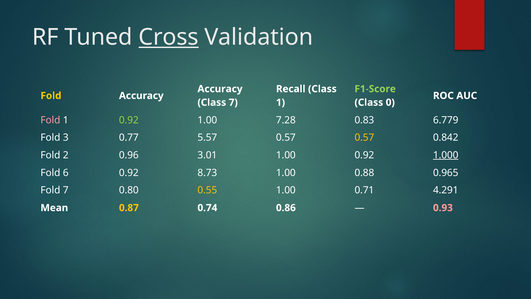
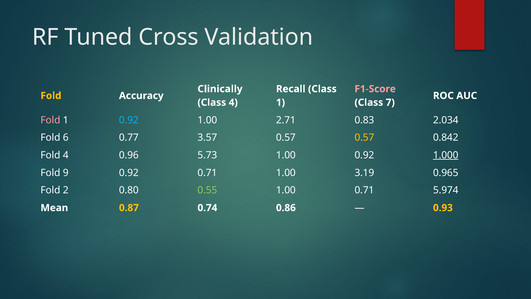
Cross underline: present -> none (169, 37)
Accuracy: Accuracy -> Clinically (220, 89)
F1-Score colour: light green -> pink (375, 89)
Class 7: 7 -> 4 (233, 102)
0: 0 -> 7 (390, 102)
0.92 colour: light green -> light blue (129, 120)
7.28: 7.28 -> 2.71 (286, 120)
6.779: 6.779 -> 2.034 (446, 120)
3: 3 -> 6 (66, 137)
5.57: 5.57 -> 3.57 (207, 137)
Fold 2: 2 -> 4 (66, 155)
3.01: 3.01 -> 5.73 (207, 155)
6: 6 -> 9 (66, 173)
0.92 8.73: 8.73 -> 0.71 (207, 173)
0.88: 0.88 -> 3.19 (364, 173)
Fold 7: 7 -> 2 (66, 190)
0.55 colour: yellow -> light green (207, 190)
4.291: 4.291 -> 5.974 (446, 190)
0.93 colour: pink -> yellow (443, 208)
